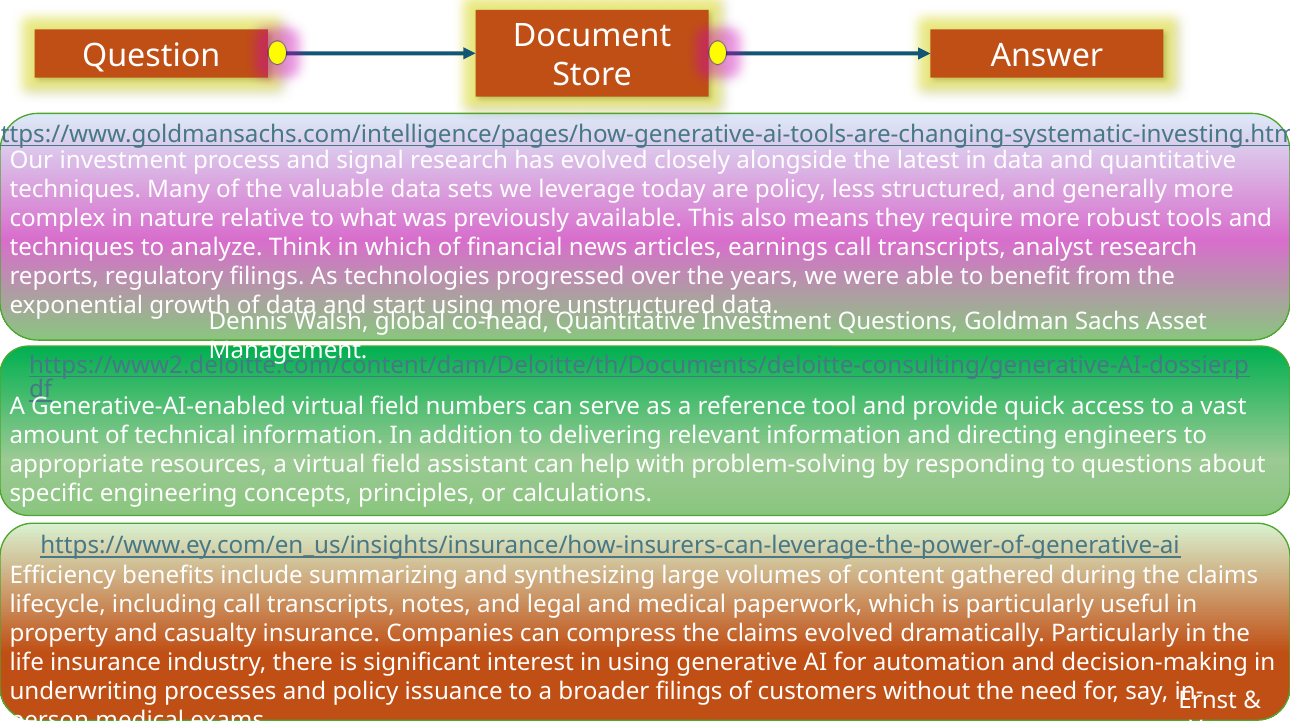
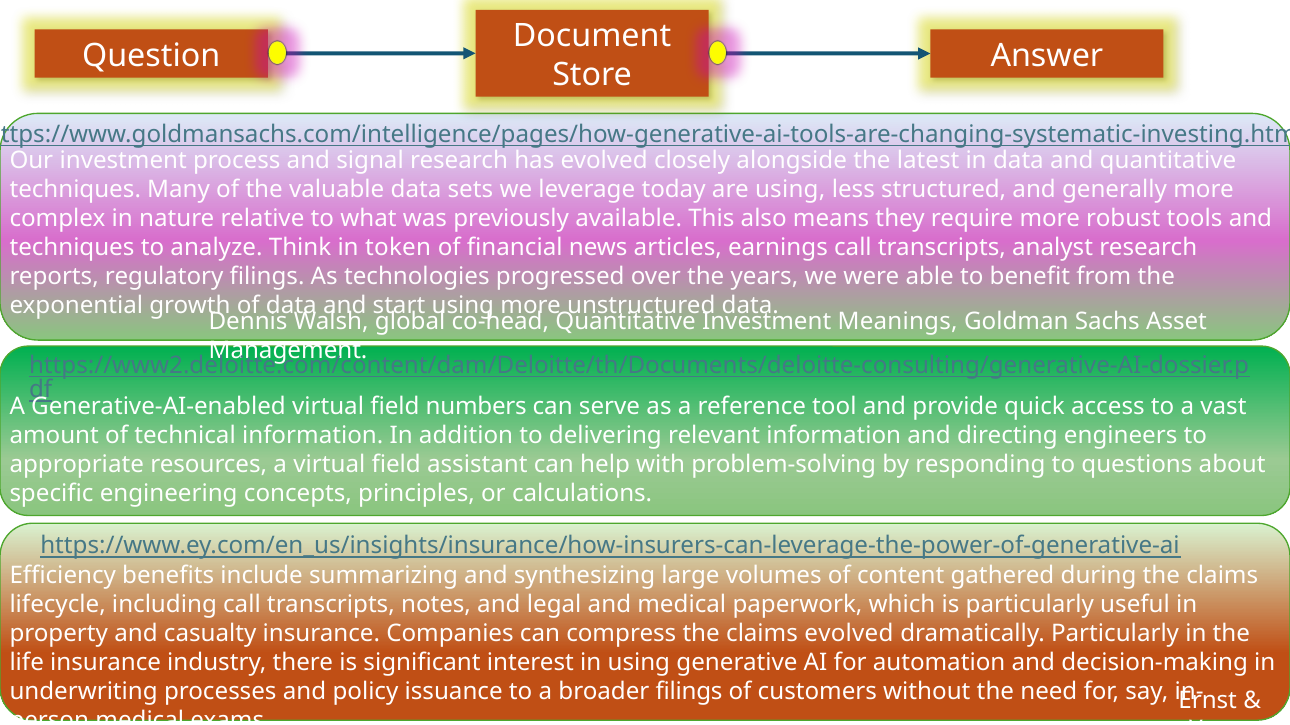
are policy: policy -> using (790, 190)
in which: which -> token (398, 248)
Investment Questions: Questions -> Meanings (898, 322)
